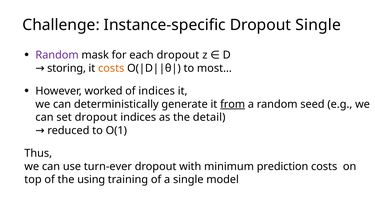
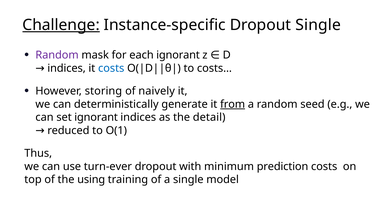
Challenge underline: none -> present (61, 25)
each dropout: dropout -> ignorant (178, 55)
storing: storing -> indices (67, 68)
costs colour: orange -> blue (111, 68)
most…: most… -> costs… (214, 68)
worked: worked -> storing (103, 91)
of indices: indices -> naively (157, 91)
set dropout: dropout -> ignorant (96, 117)
